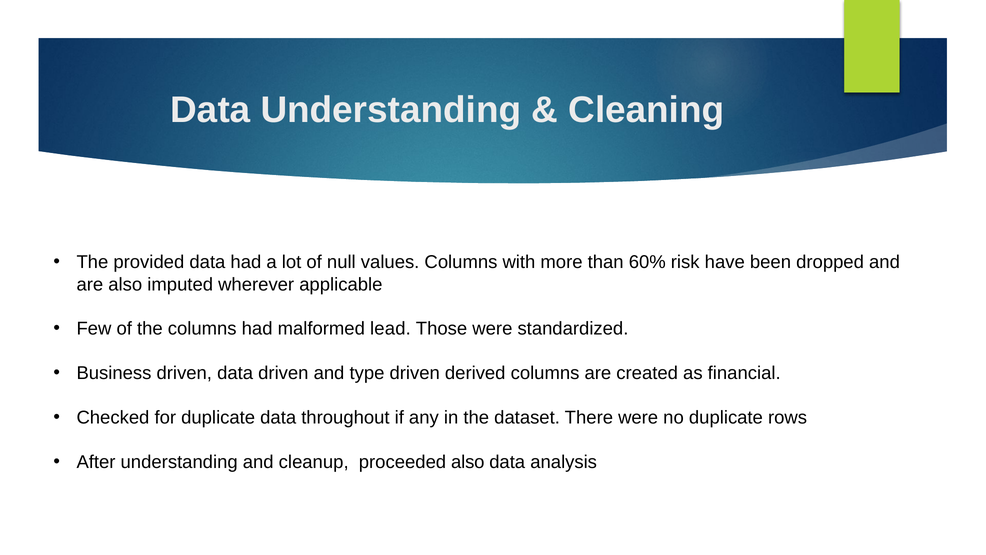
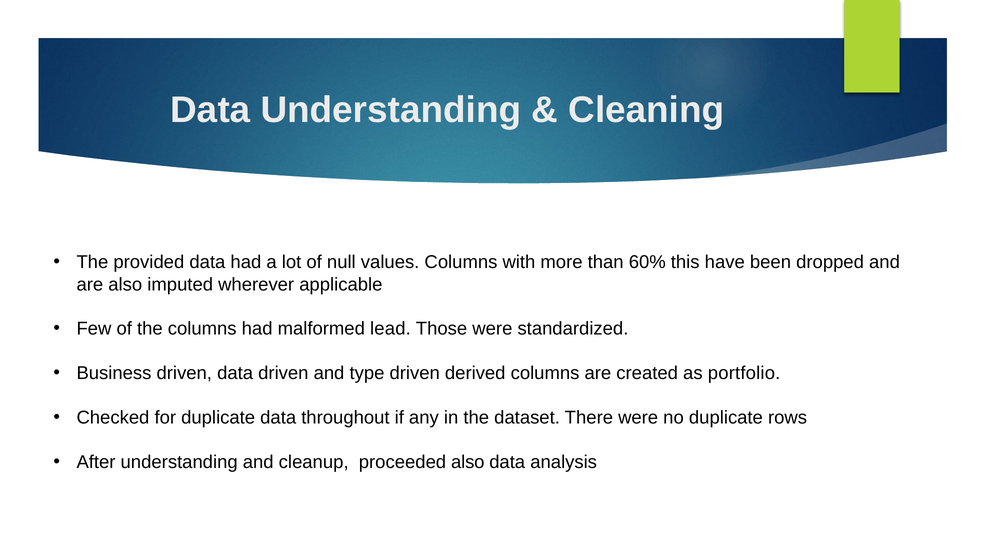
risk: risk -> this (685, 262)
financial: financial -> portfolio (744, 373)
